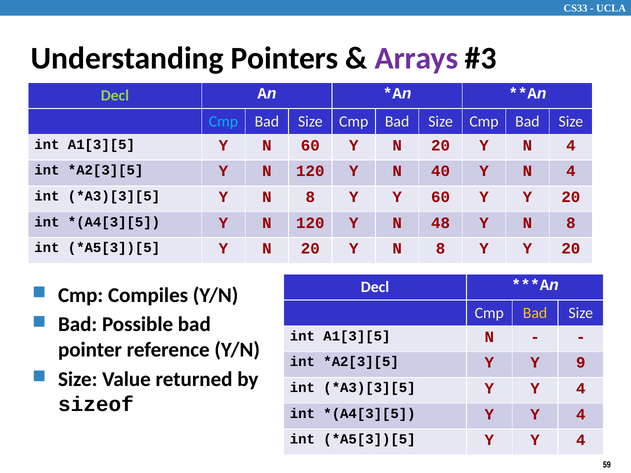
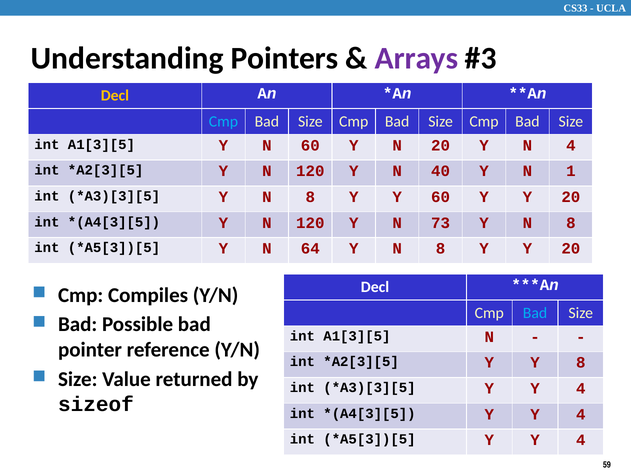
Decl colour: light green -> yellow (115, 96)
40 Y N 4: 4 -> 1 (571, 171)
48: 48 -> 73 (441, 223)
20: 20 -> 64 (310, 249)
Bad colour: yellow -> light blue (535, 313)
Y 9: 9 -> 8 (581, 363)
